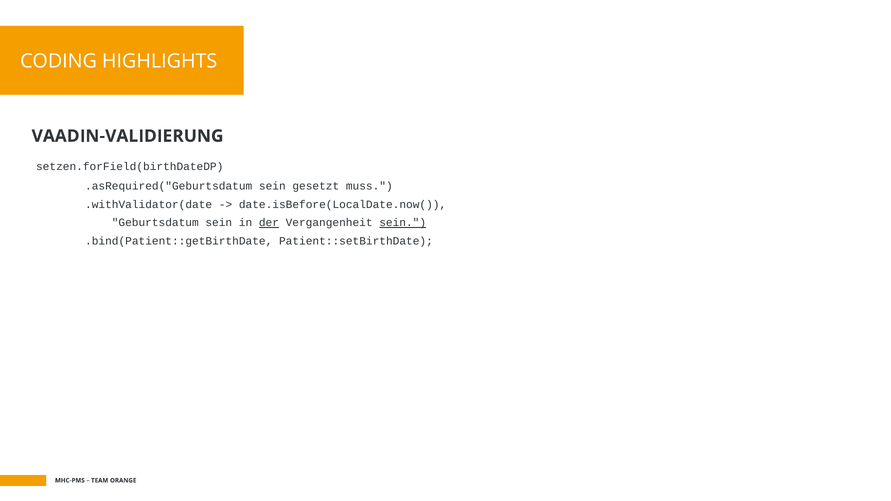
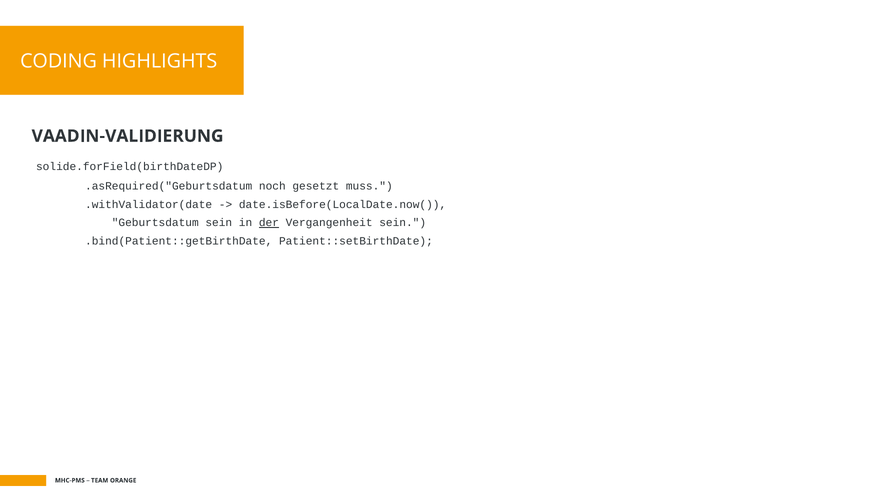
setzen.forField(birthDateDP: setzen.forField(birthDateDP -> solide.forField(birthDateDP (130, 167)
.asRequired("Geburtsdatum sein: sein -> noch (272, 186)
sein underline: present -> none (403, 223)
